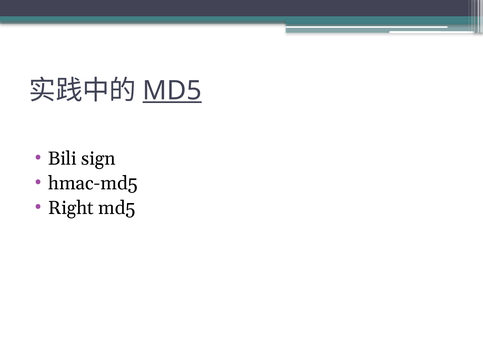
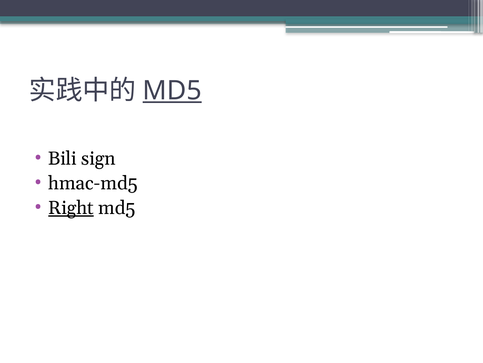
Right underline: none -> present (71, 207)
